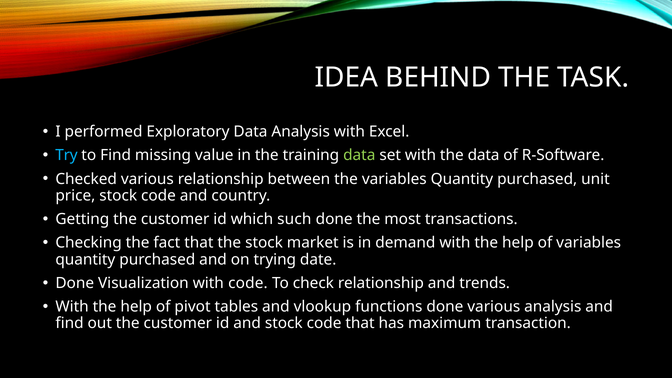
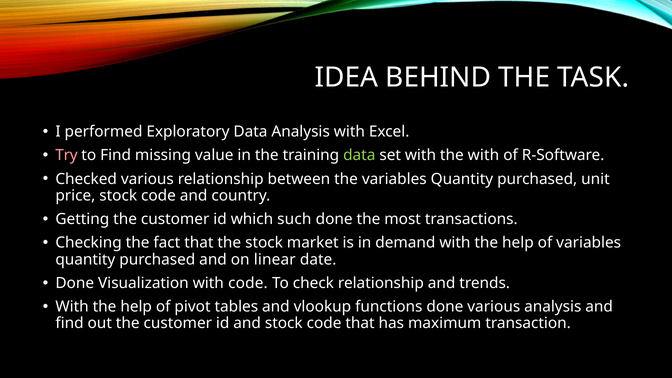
Try colour: light blue -> pink (66, 155)
the data: data -> with (483, 155)
trying: trying -> linear (275, 259)
